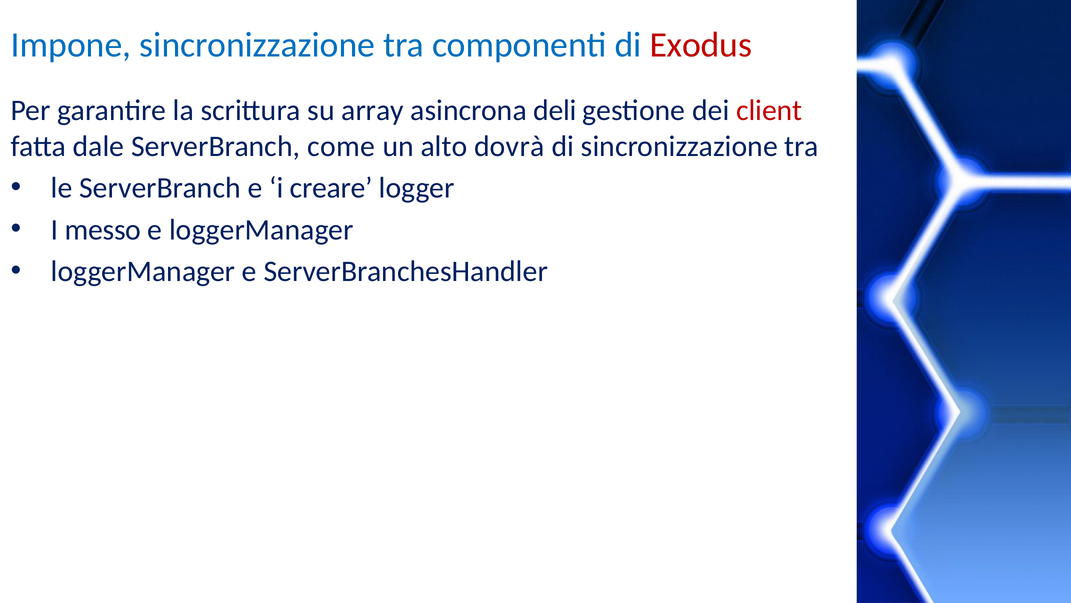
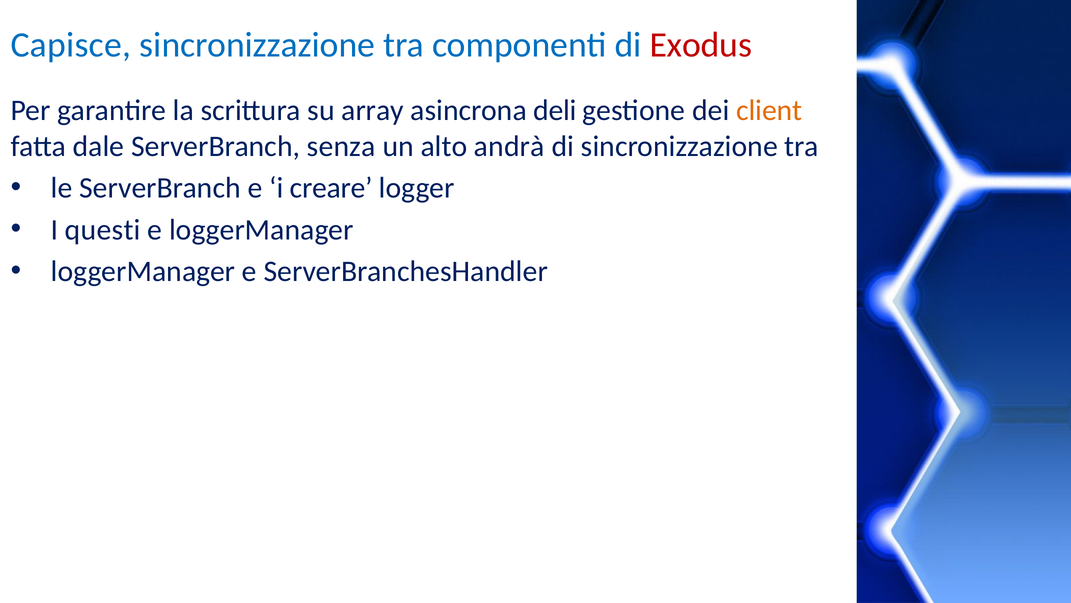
Impone: Impone -> Capisce (71, 45)
client colour: red -> orange (769, 110)
come: come -> senza (341, 146)
dovrà: dovrà -> andrà (509, 146)
messo: messo -> questi (103, 229)
